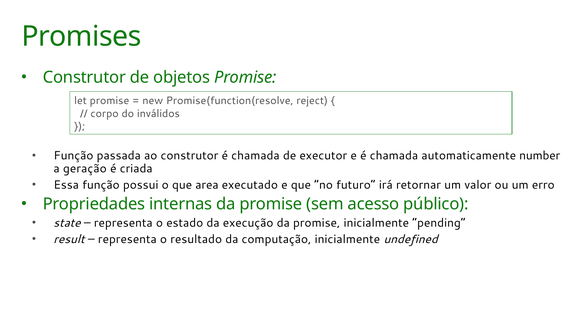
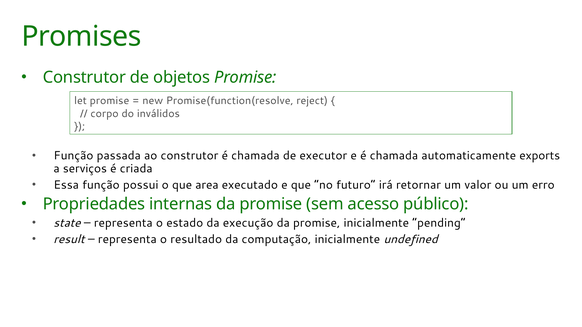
number: number -> exports (540, 156)
geração: geração -> serviços (85, 169)
